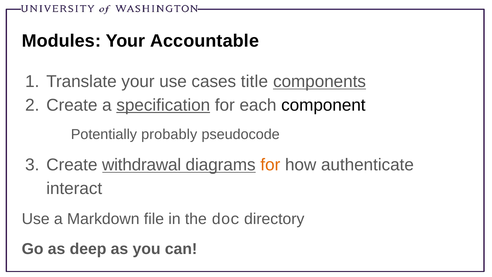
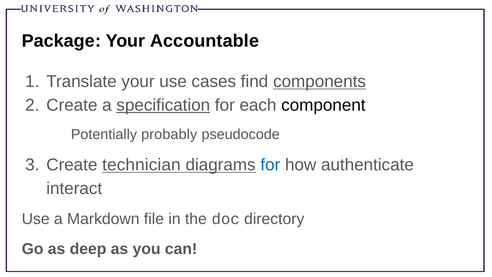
Modules: Modules -> Package (61, 41)
title: title -> find (254, 81)
withdrawal: withdrawal -> technician (141, 165)
for colour: orange -> blue (270, 165)
